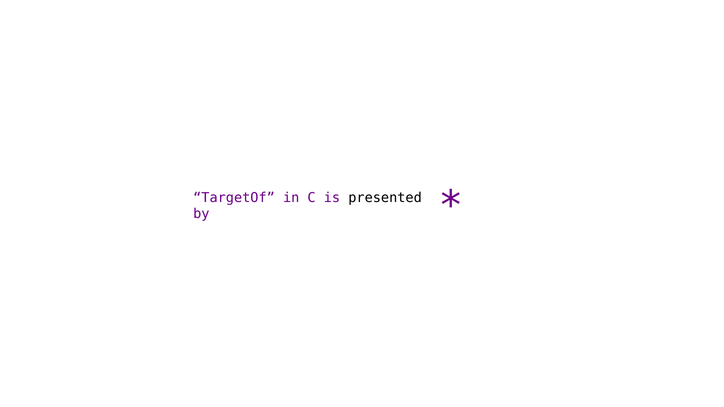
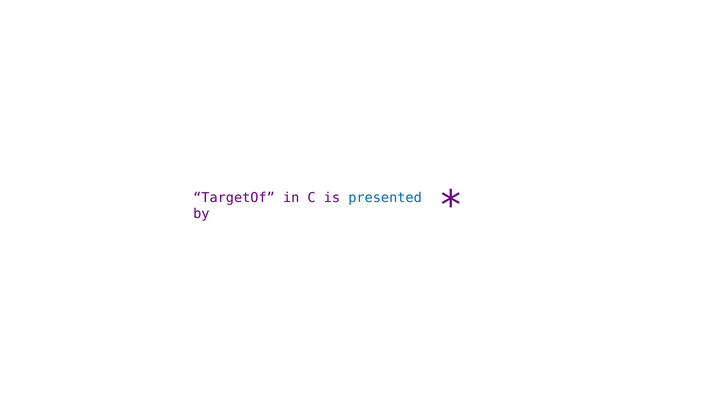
presented colour: black -> blue (385, 198)
